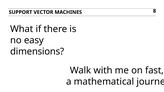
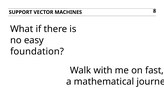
dimensions: dimensions -> foundation (37, 51)
